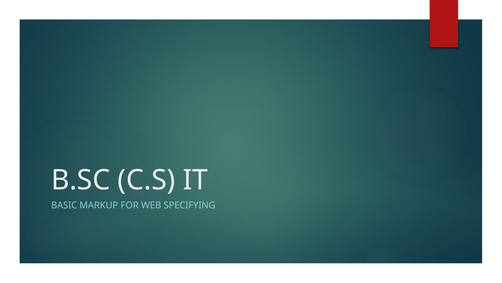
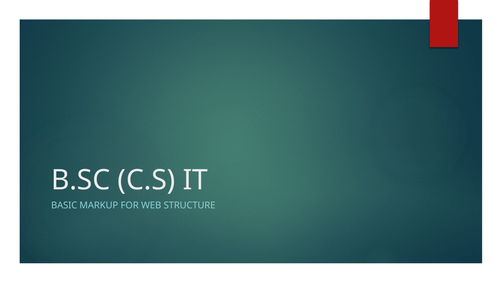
SPECIFYING: SPECIFYING -> STRUCTURE (190, 205)
